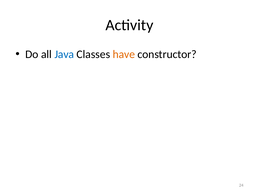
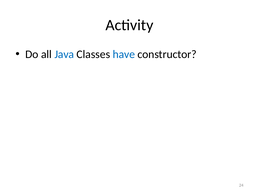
have colour: orange -> blue (124, 54)
